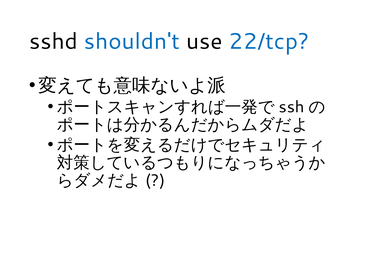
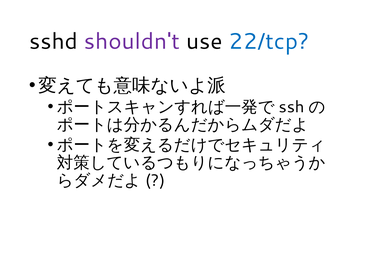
shouldn't colour: blue -> purple (132, 41)
